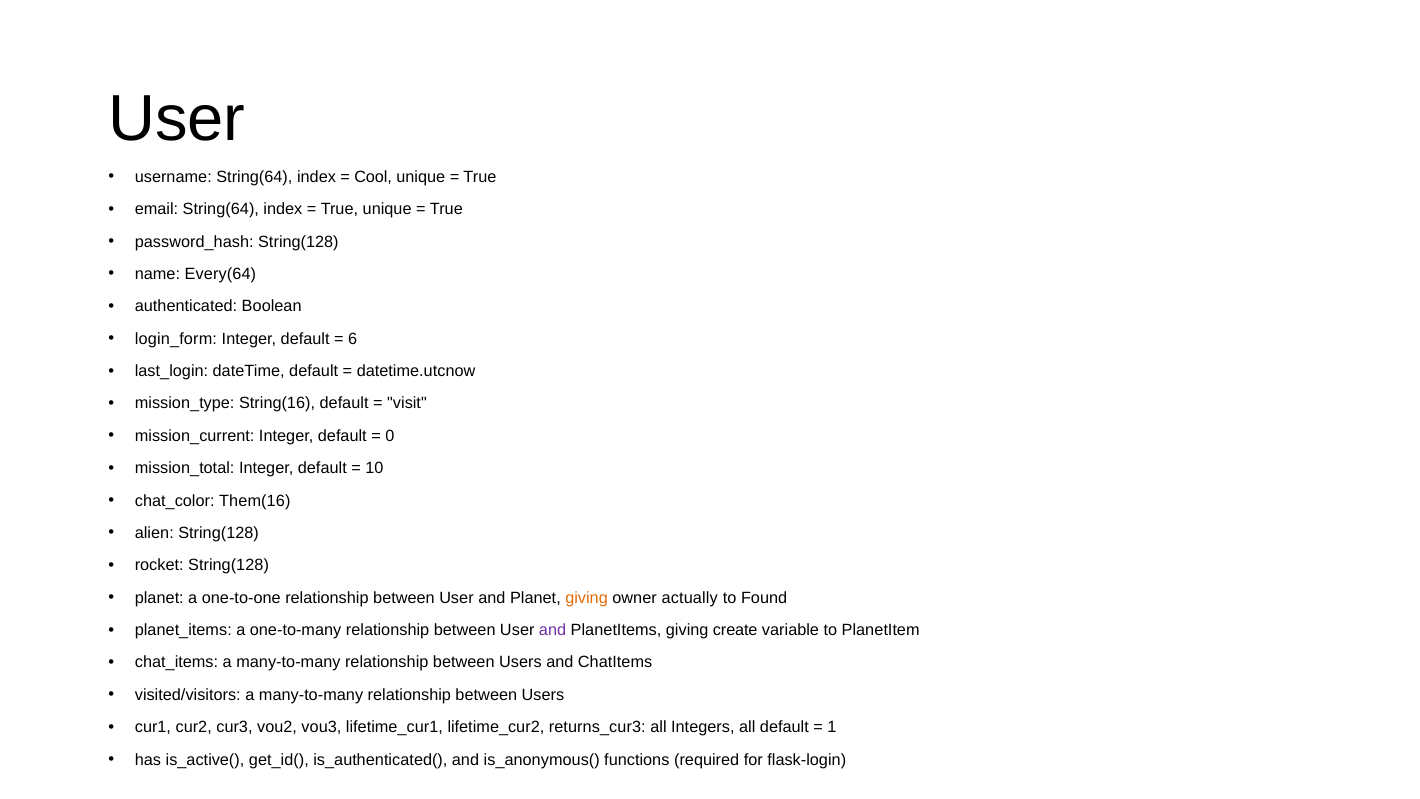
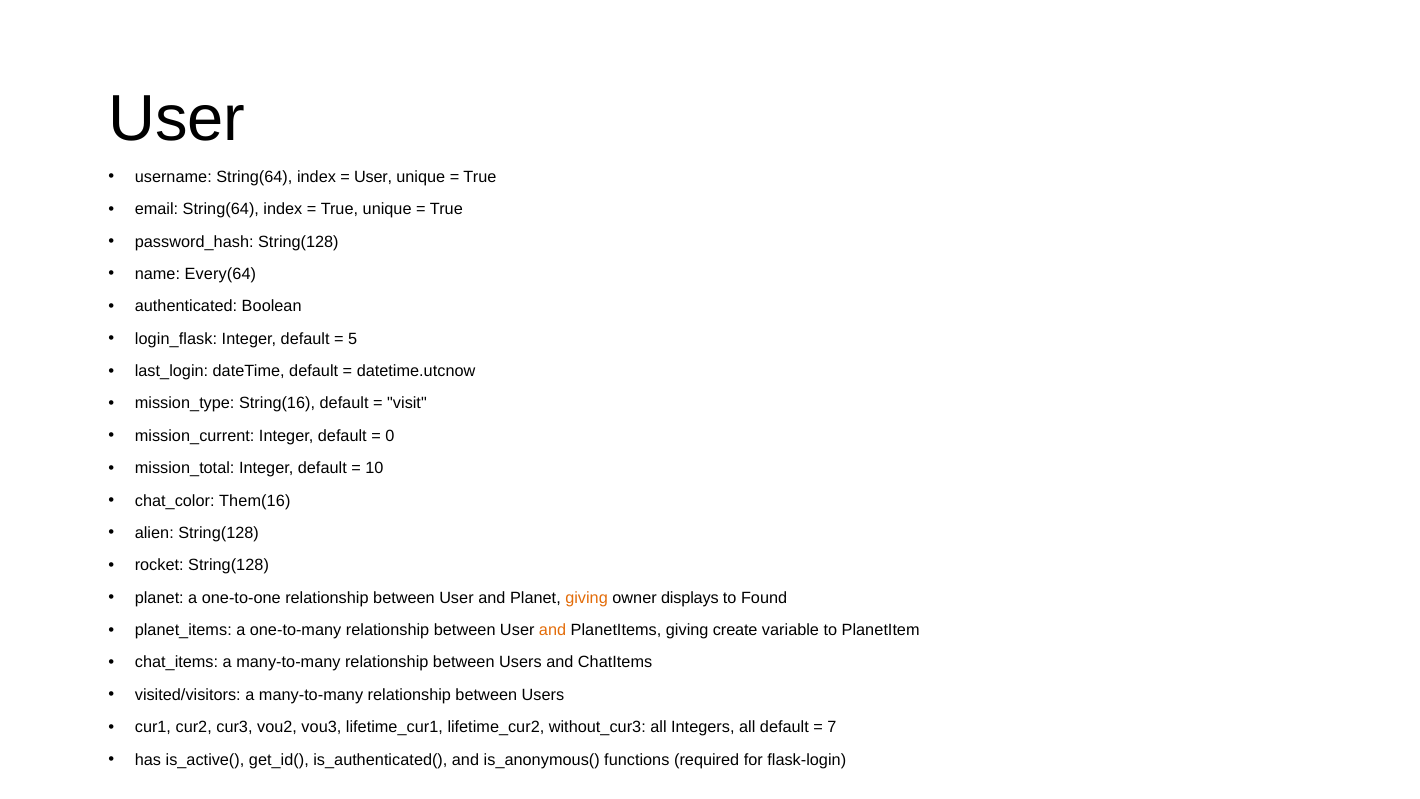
Cool: Cool -> User (373, 177)
login_form: login_form -> login_flask (176, 339)
6: 6 -> 5 (353, 339)
actually: actually -> displays (690, 598)
and colour: purple -> orange (553, 630)
returns_cur3: returns_cur3 -> without_cur3 (597, 727)
1: 1 -> 7 (832, 727)
